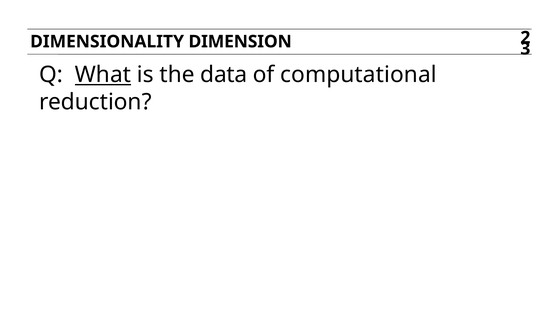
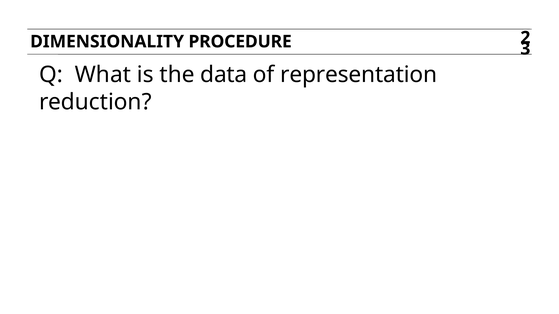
DIMENSION: DIMENSION -> PROCEDURE (240, 42)
What underline: present -> none (103, 75)
computational: computational -> representation (359, 75)
